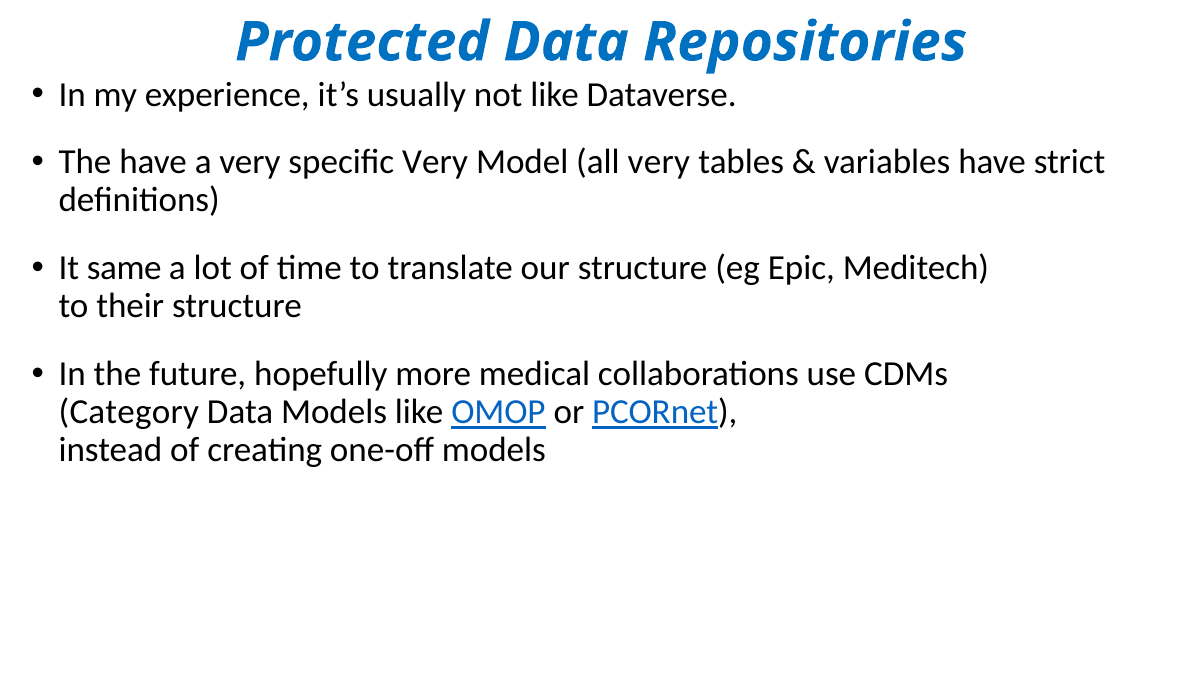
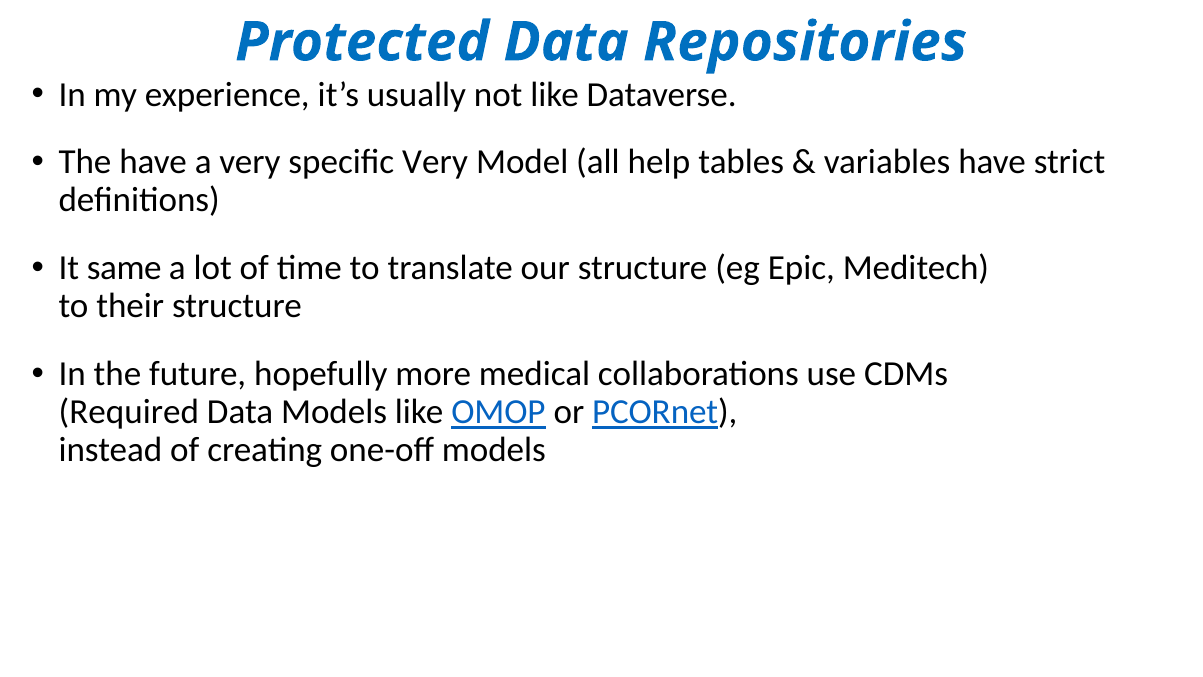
all very: very -> help (659, 162)
Category: Category -> Required (129, 412)
